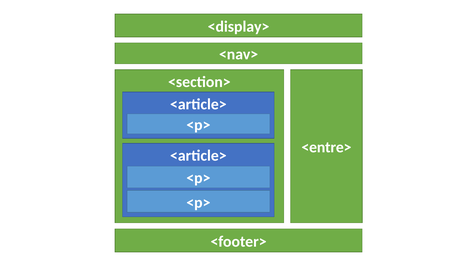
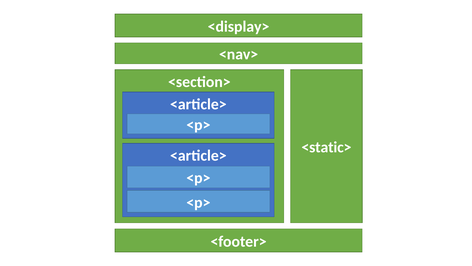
<entre>: <entre> -> <static> (326, 147)
